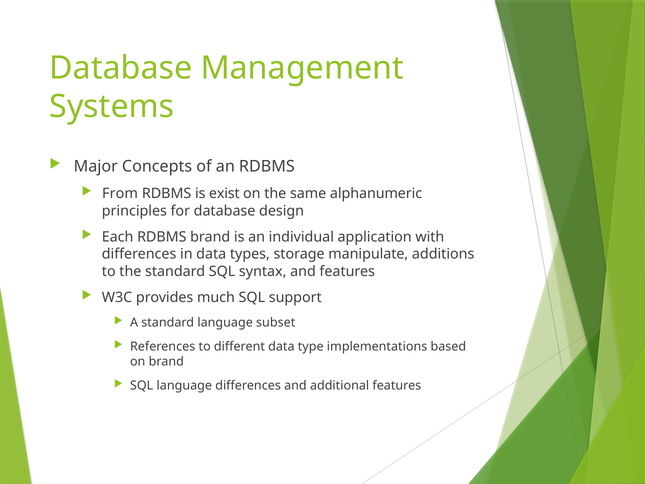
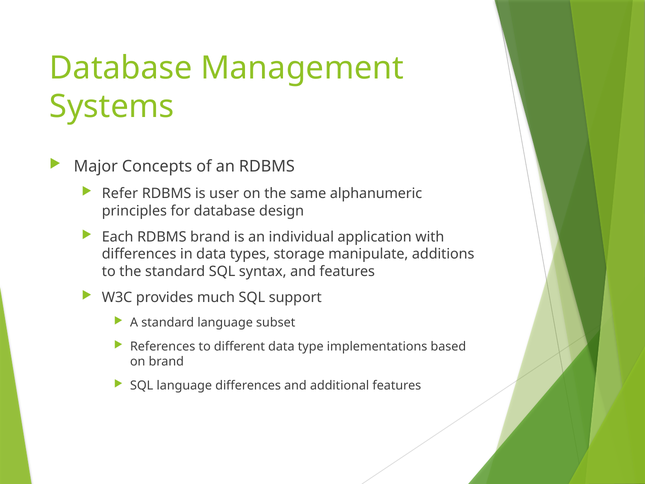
From: From -> Refer (120, 194)
exist: exist -> user (224, 194)
